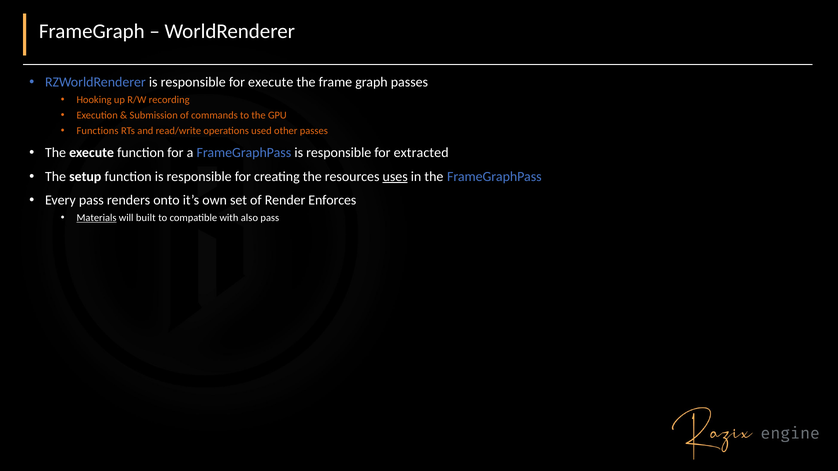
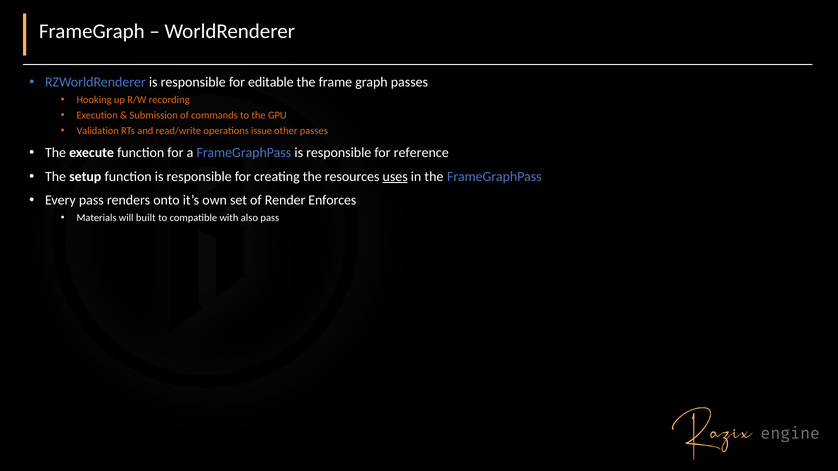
for execute: execute -> editable (271, 82)
Functions: Functions -> Validation (98, 131)
used: used -> issue (262, 131)
extracted: extracted -> reference (421, 153)
Materials underline: present -> none (97, 218)
